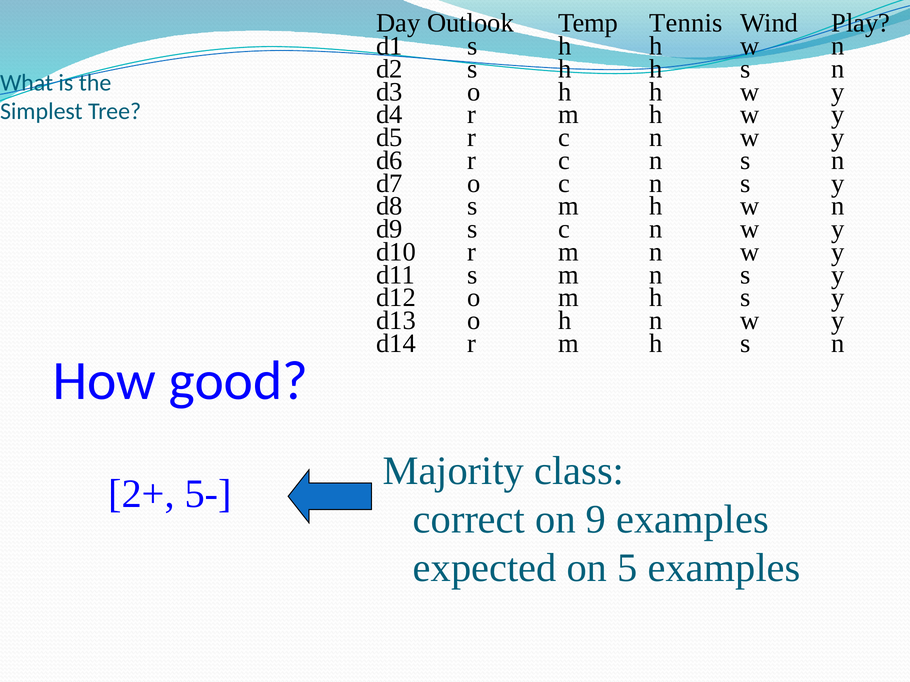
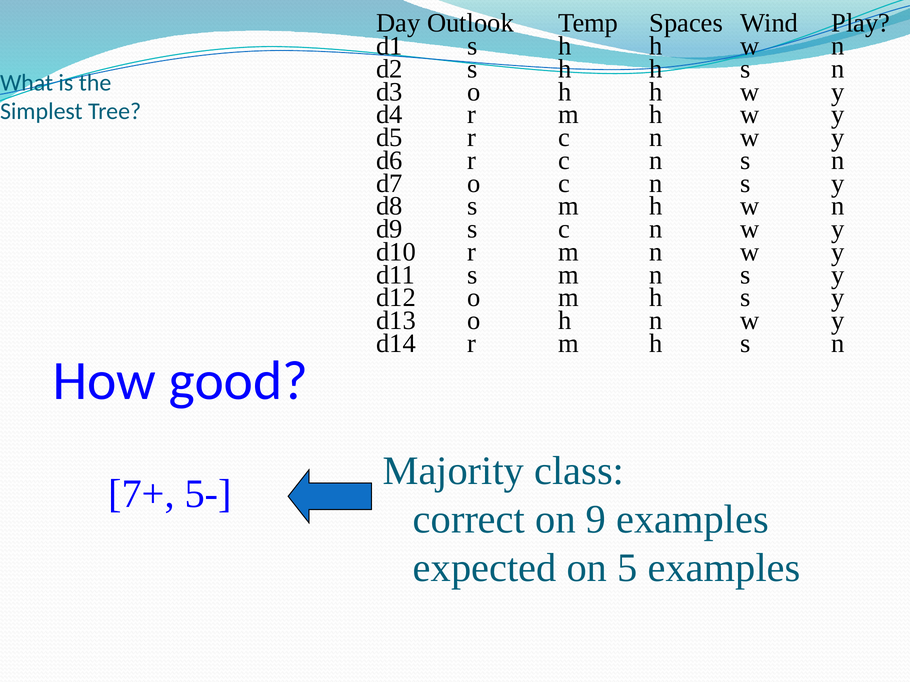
Tennis: Tennis -> Spaces (686, 23)
2+: 2+ -> 7+ (141, 494)
